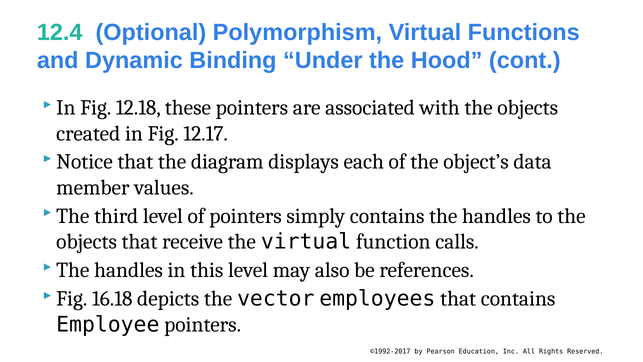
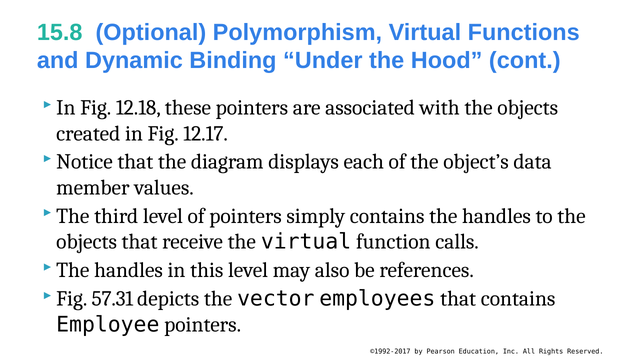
12.4: 12.4 -> 15.8 (60, 33)
16.18: 16.18 -> 57.31 (112, 298)
